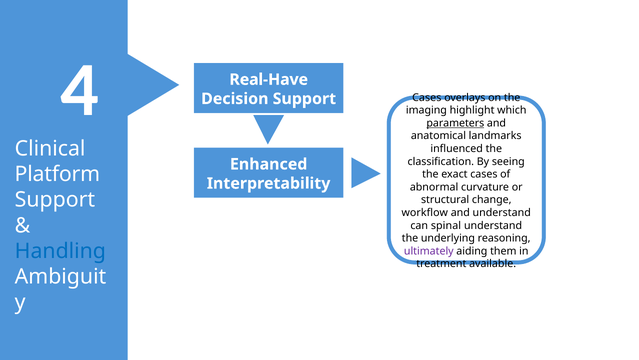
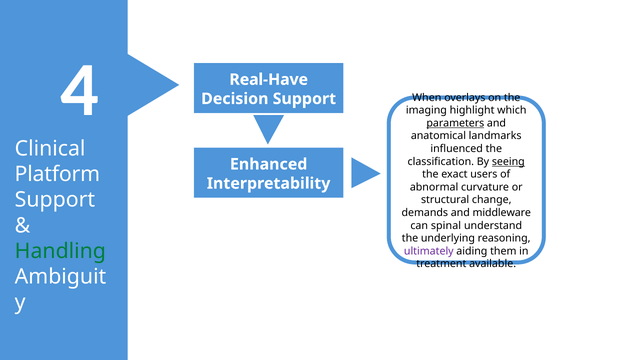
Cases: Cases -> When (427, 97)
seeing underline: none -> present (508, 161)
exact cases: cases -> users (484, 174)
workflow: workflow -> demands (425, 212)
and understand: understand -> middleware (502, 212)
Handling colour: blue -> green (60, 251)
